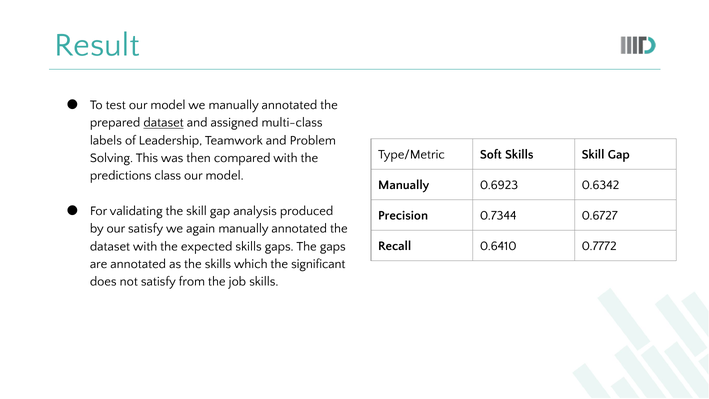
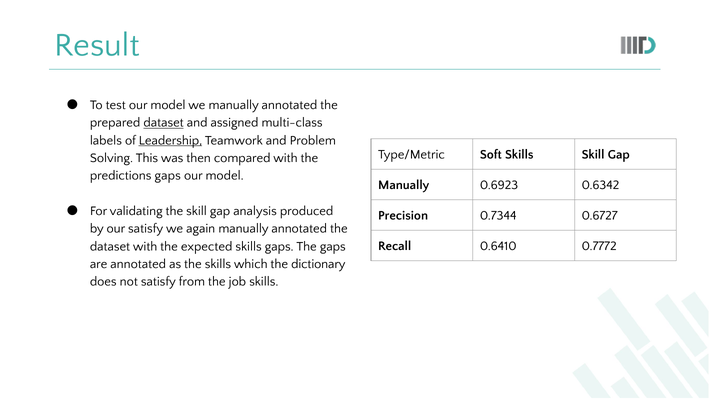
Leadership underline: none -> present (170, 140)
predictions class: class -> gaps (168, 176)
significant: significant -> dictionary (318, 264)
